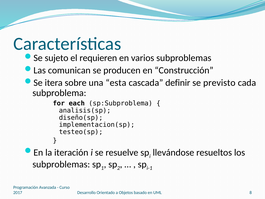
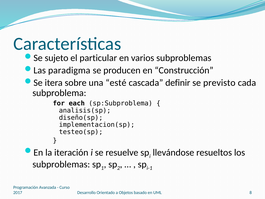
requieren: requieren -> particular (98, 58)
comunican: comunican -> paradigma (69, 70)
esta: esta -> esté (116, 83)
